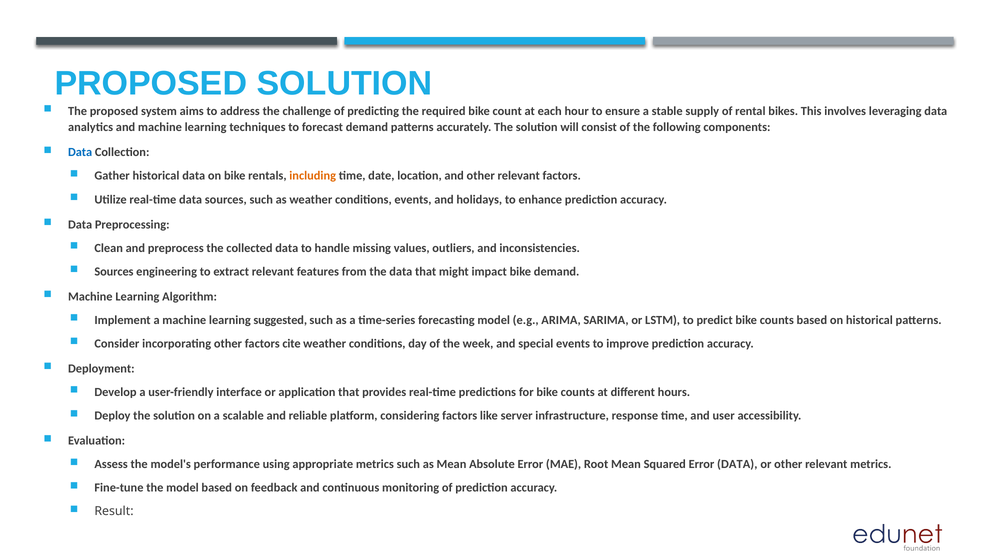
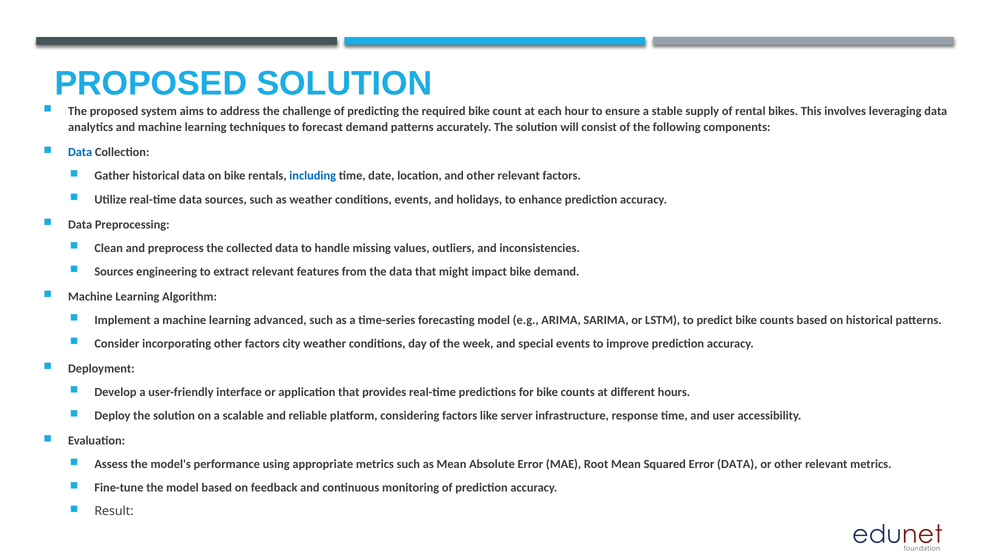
including colour: orange -> blue (313, 176)
suggested: suggested -> advanced (280, 320)
cite: cite -> city (292, 343)
